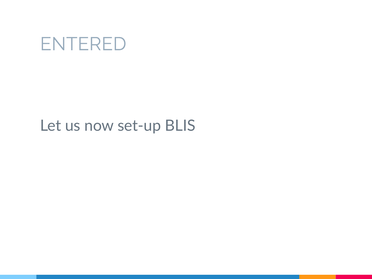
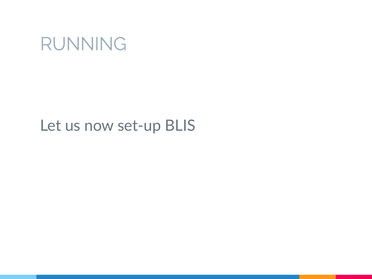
ENTERED: ENTERED -> RUNNING (83, 44)
